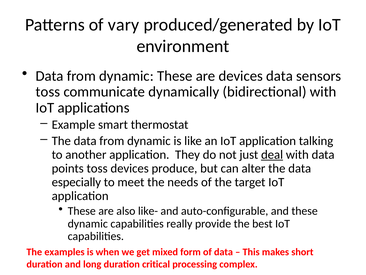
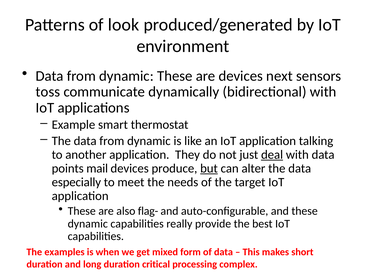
vary: vary -> look (124, 25)
devices data: data -> next (280, 76)
points toss: toss -> mail (97, 168)
but underline: none -> present (209, 168)
like-: like- -> flag- (148, 211)
